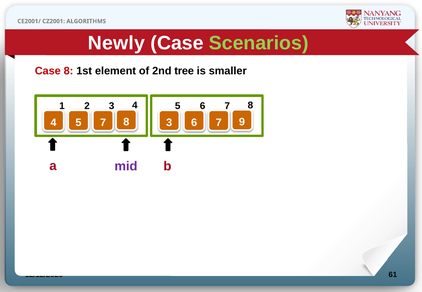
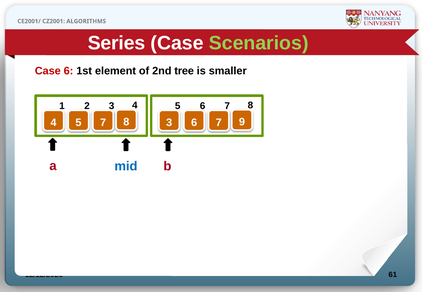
Newly: Newly -> Series (117, 43)
Case 8: 8 -> 6 (69, 71)
mid colour: purple -> blue (126, 166)
